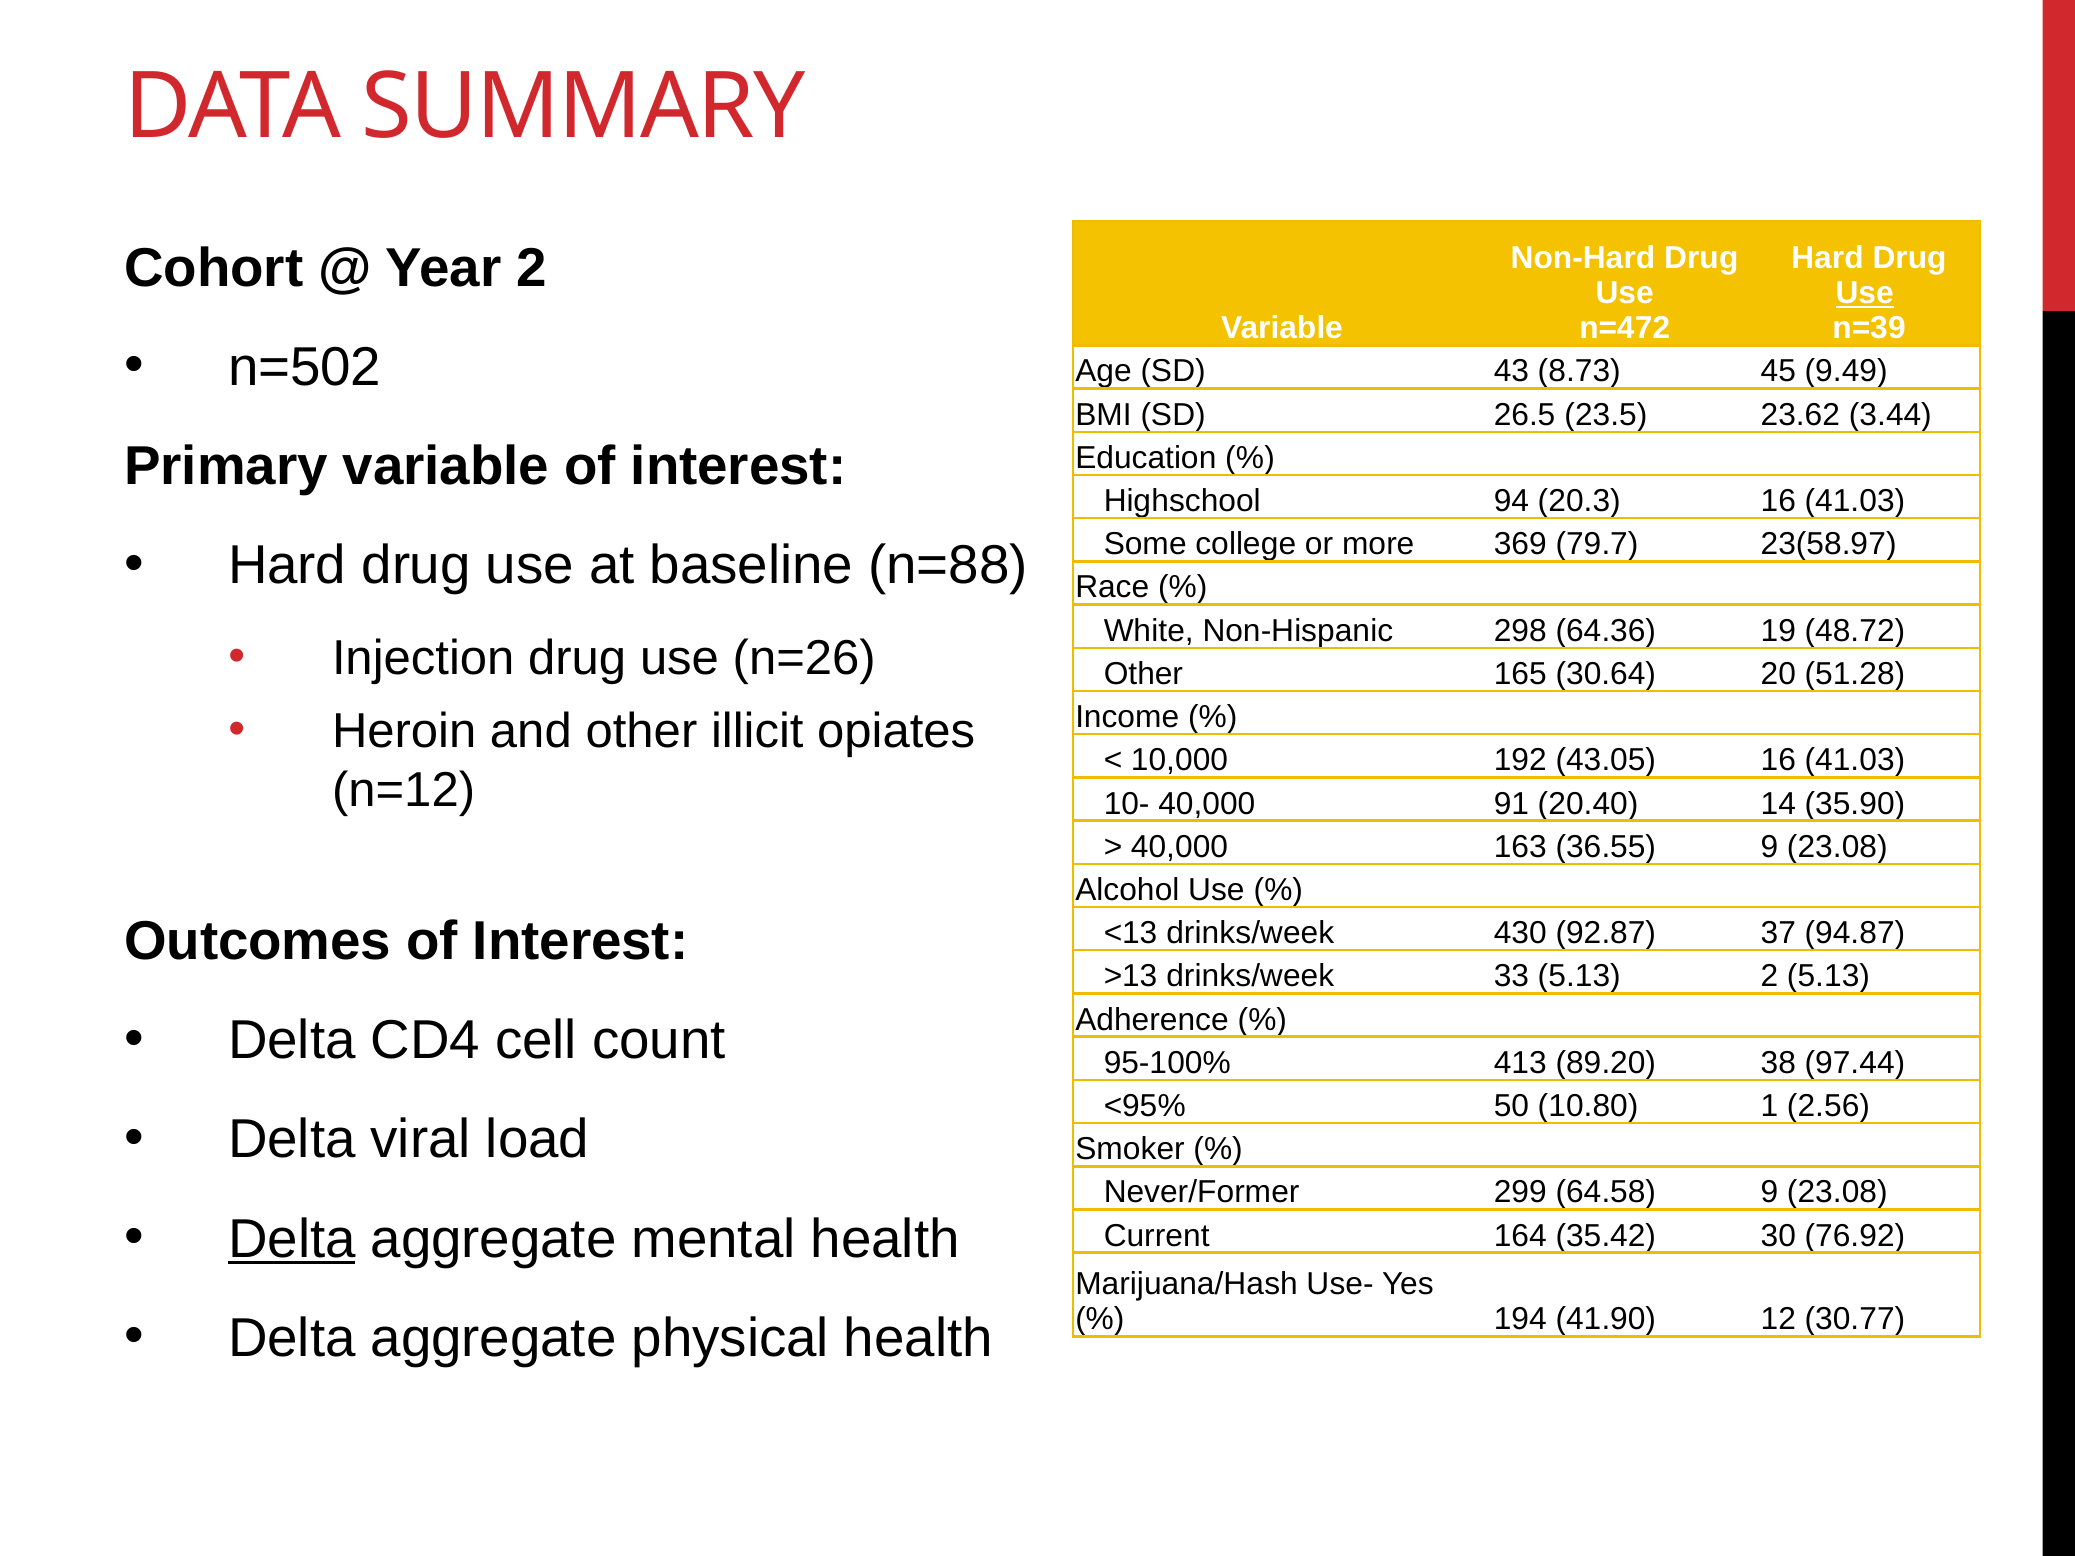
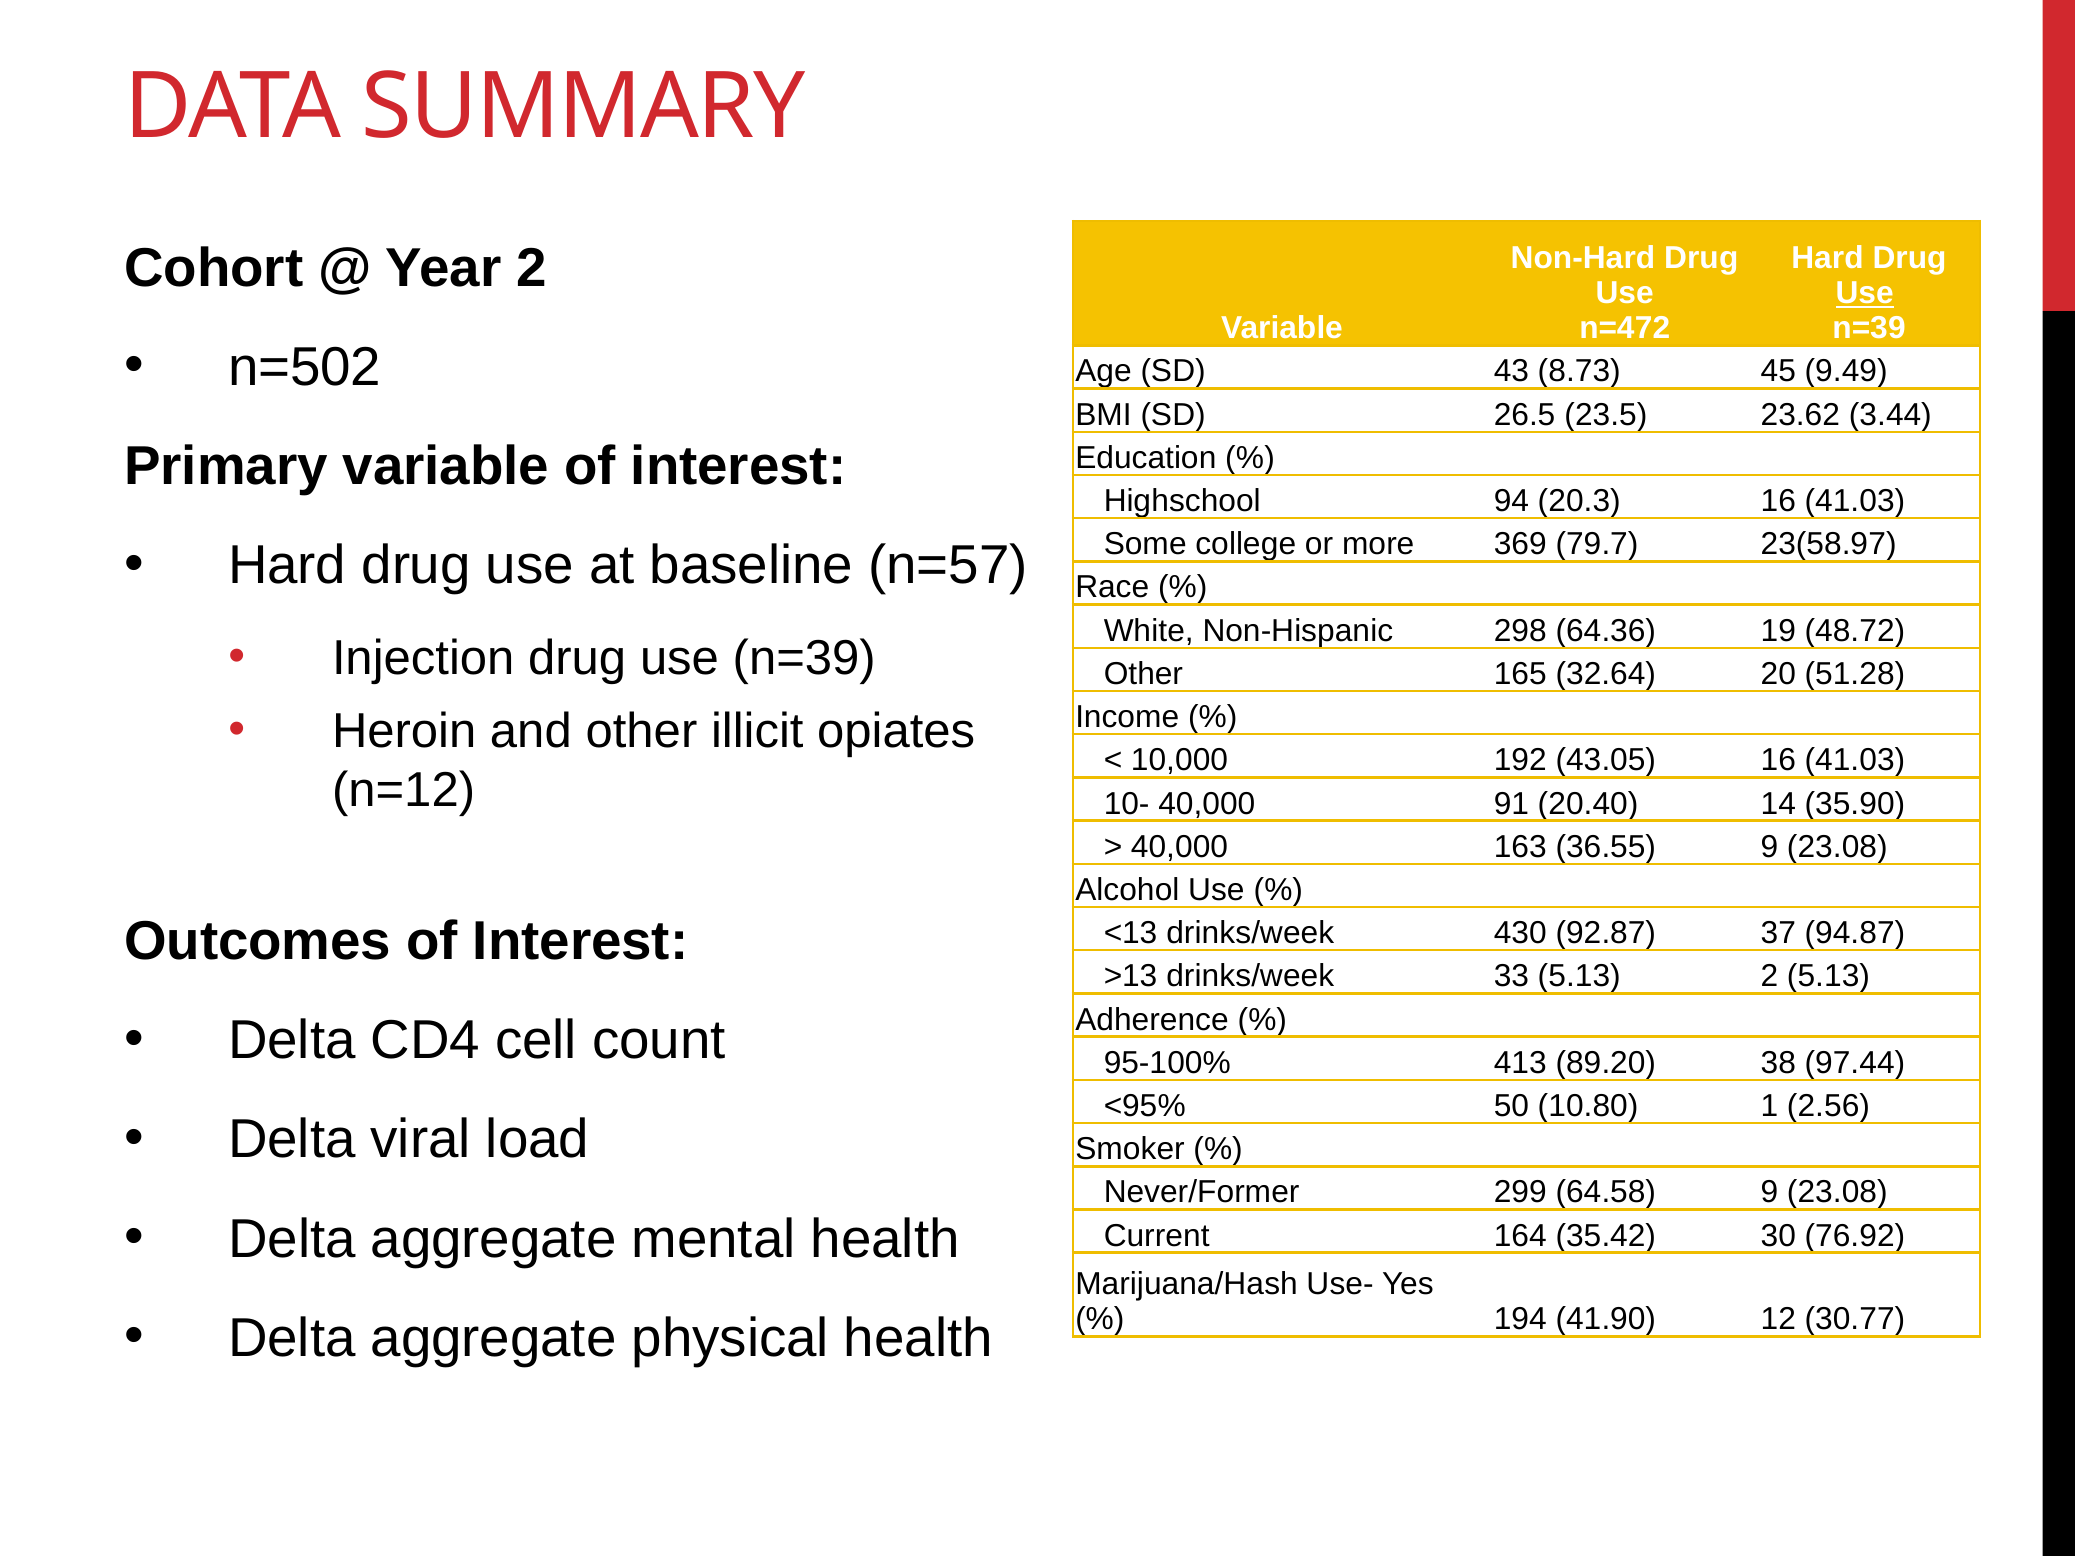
n=88: n=88 -> n=57 (948, 566)
Injection drug use n=26: n=26 -> n=39 (804, 659)
30.64: 30.64 -> 32.64 (1606, 674)
Delta underline: present -> none (292, 1239)
